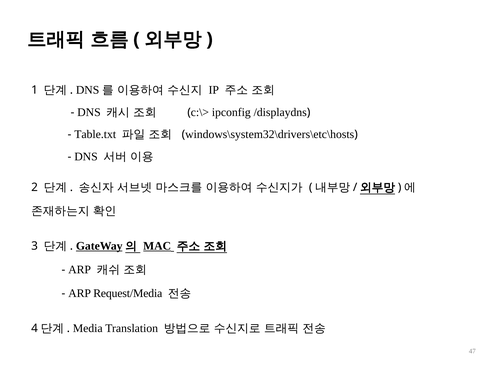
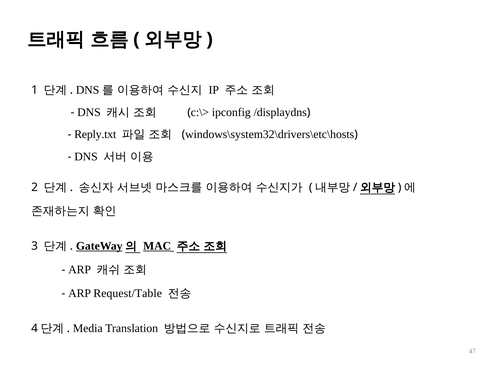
Table.txt: Table.txt -> Reply.txt (95, 134)
Request/Media: Request/Media -> Request/Table (128, 293)
